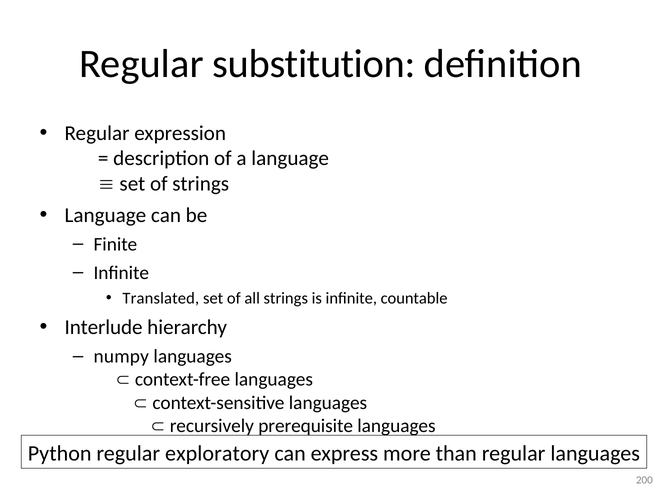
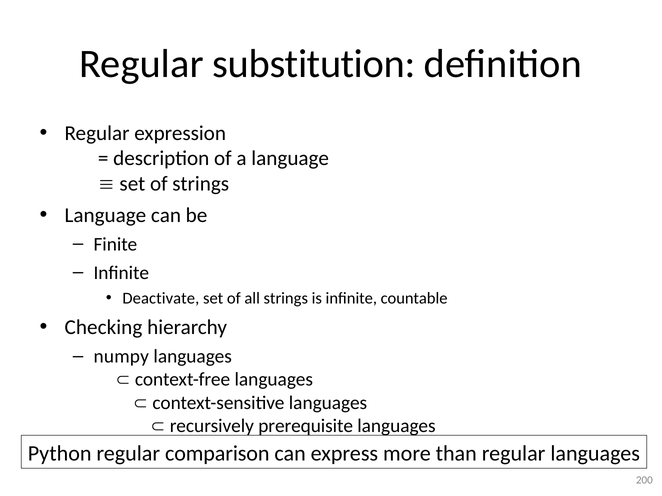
Translated: Translated -> Deactivate (161, 299)
Interlude: Interlude -> Checking (103, 327)
exploratory: exploratory -> comparison (217, 454)
